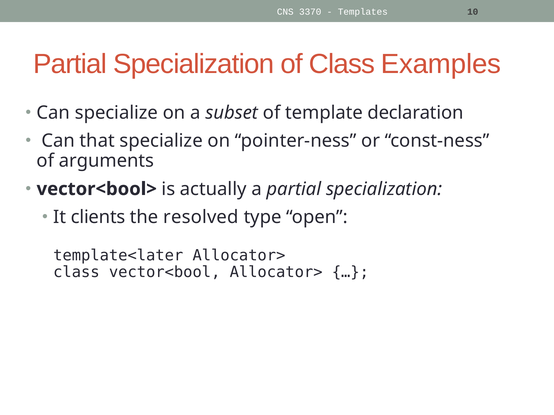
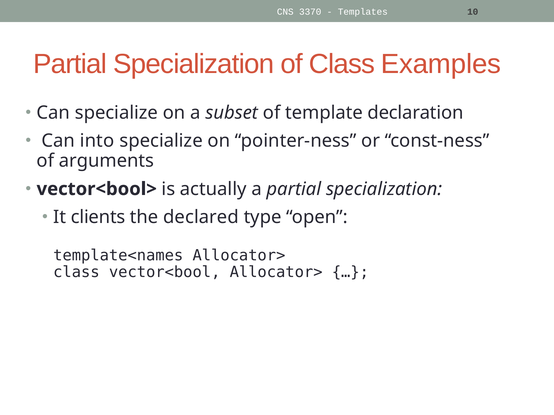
that: that -> into (97, 141)
resolved: resolved -> declared (201, 217)
template<later: template<later -> template<names (118, 256)
